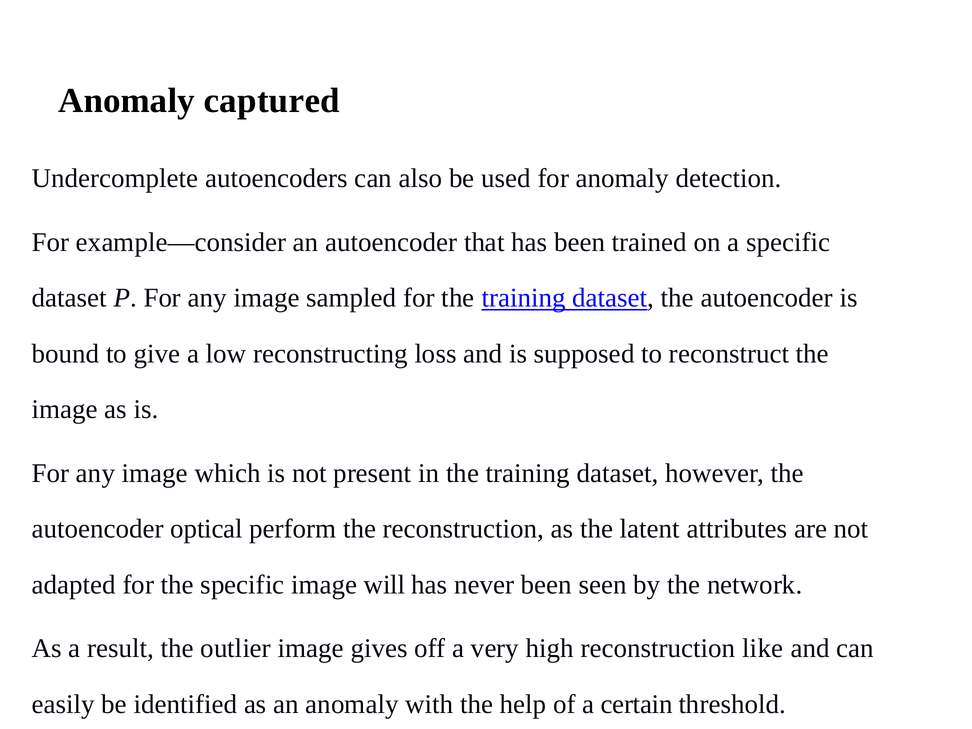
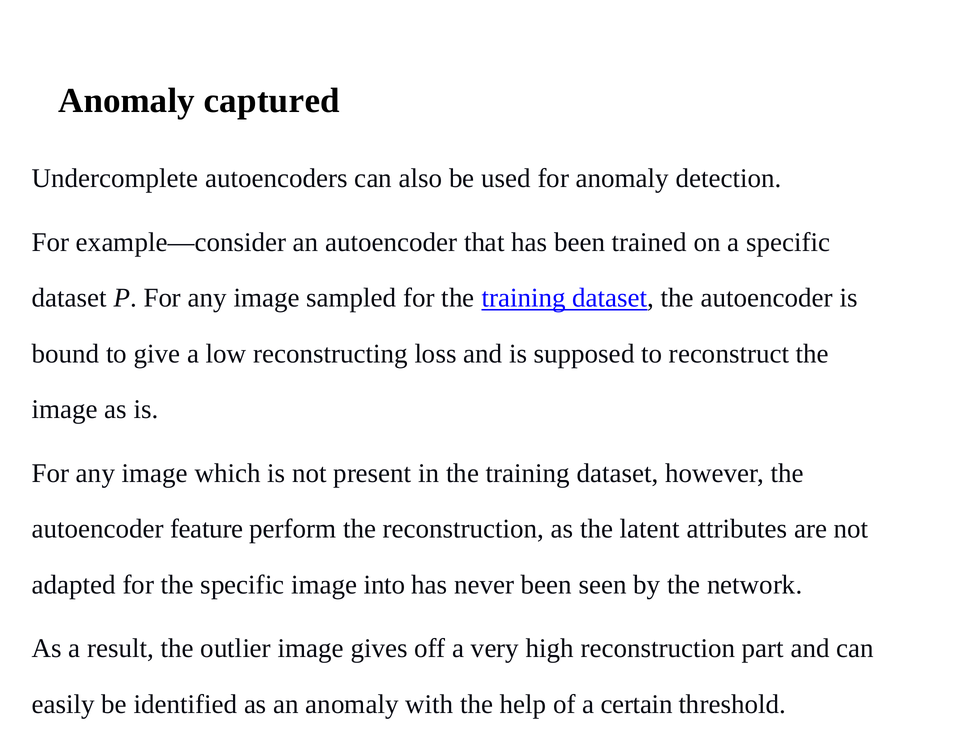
optical: optical -> feature (207, 529)
will: will -> into (384, 585)
like: like -> part (763, 648)
